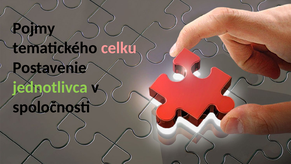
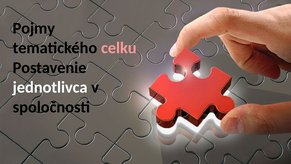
jednotlivca colour: light green -> white (50, 87)
